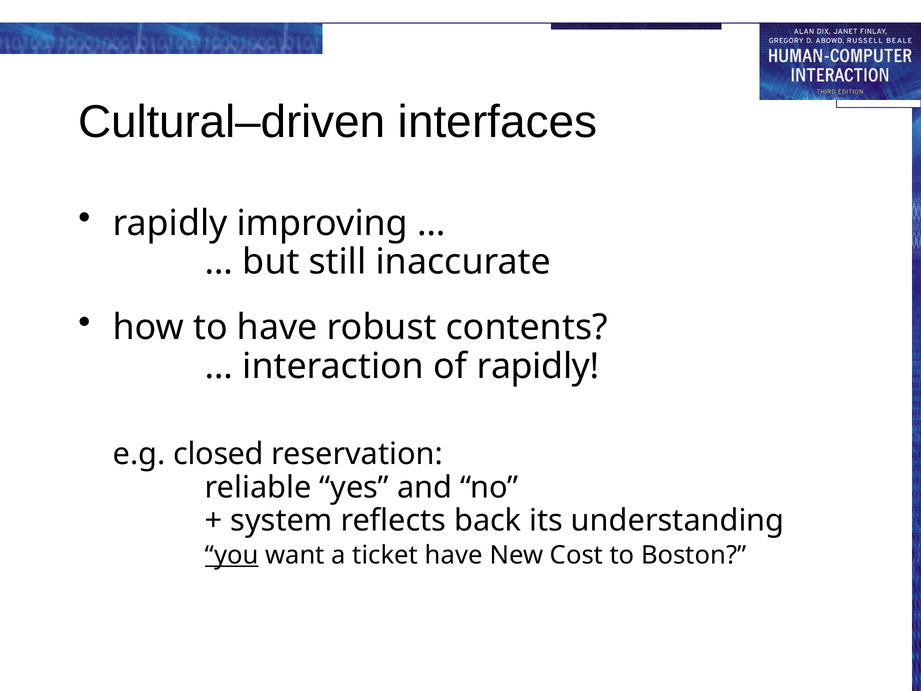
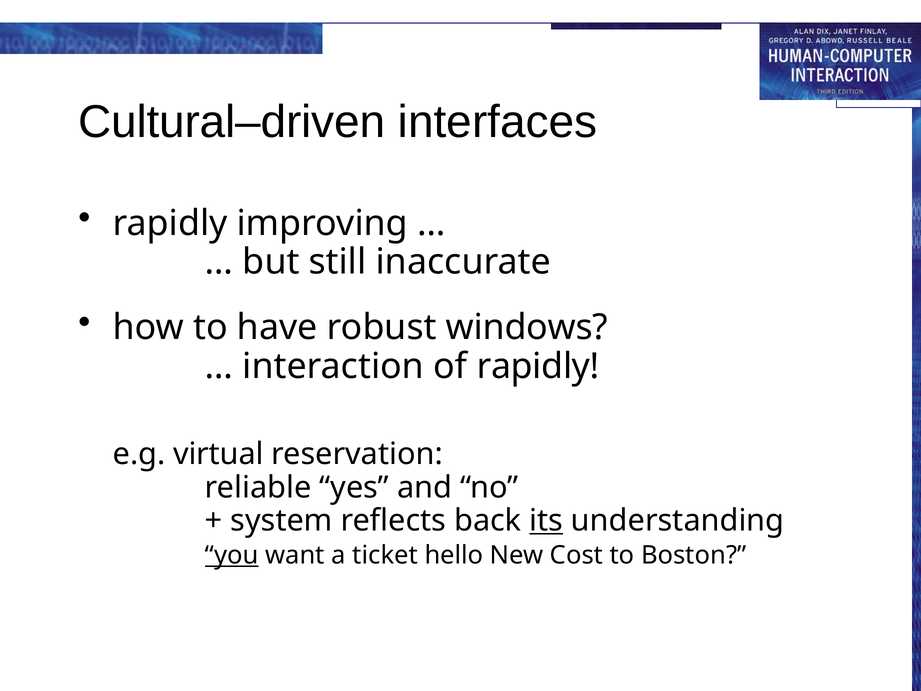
contents: contents -> windows (527, 327)
closed: closed -> virtual (218, 454)
its underline: none -> present (546, 520)
ticket have: have -> hello (454, 555)
